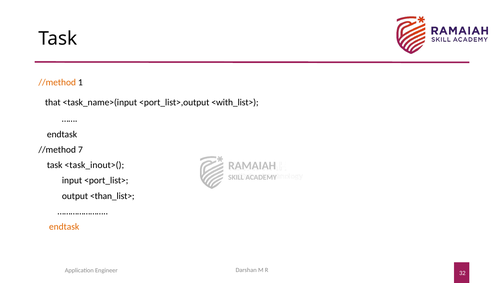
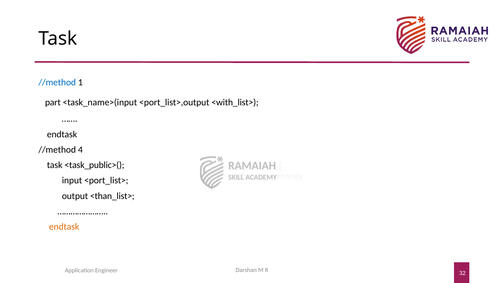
//method colour: orange -> blue (57, 82)
that: that -> part (53, 102)
7: 7 -> 4 (80, 150)
<task_inout>(: <task_inout>( -> <task_public>( (94, 165)
